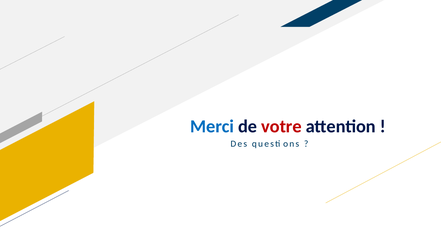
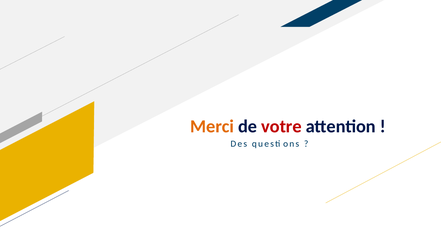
Merci colour: blue -> orange (212, 127)
